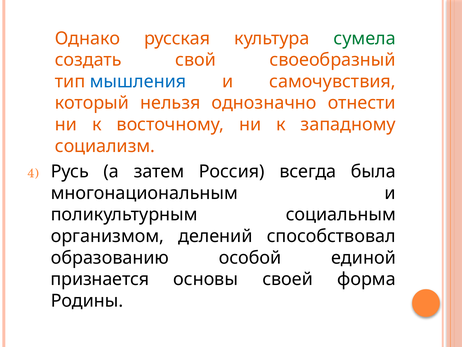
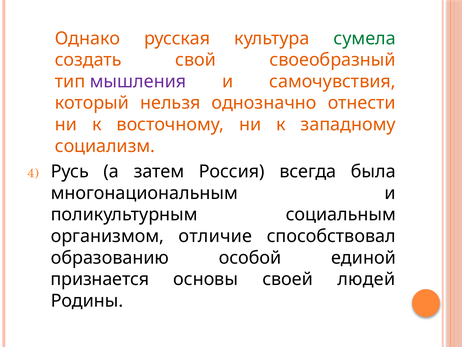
мышления colour: blue -> purple (138, 81)
делений: делений -> отличие (215, 236)
форма: форма -> людей (366, 279)
